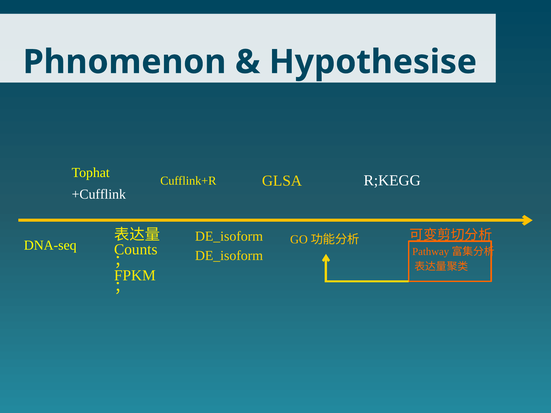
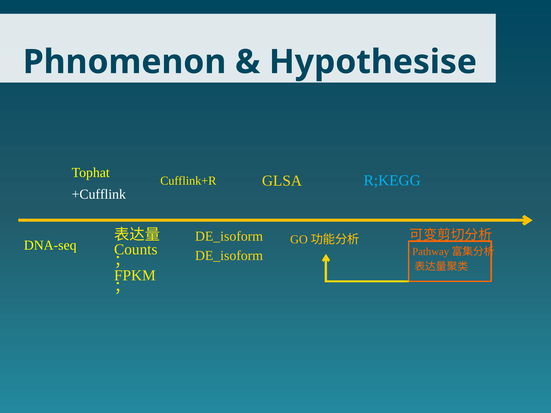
R;KEGG colour: white -> light blue (392, 180)
